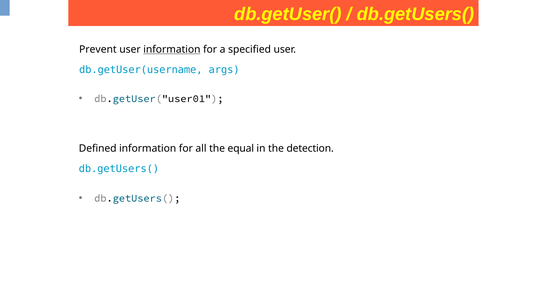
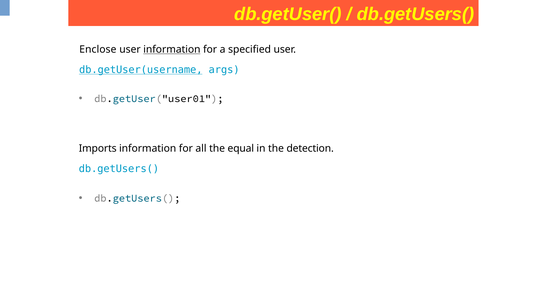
Prevent: Prevent -> Enclose (98, 49)
db.getUser(username underline: none -> present (141, 70)
Defined: Defined -> Imports (98, 148)
